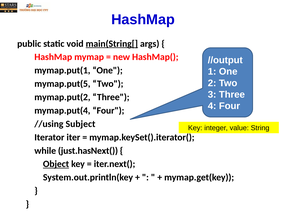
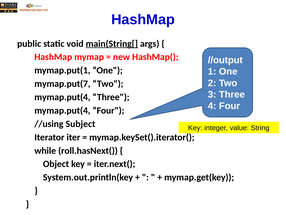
mymap.put(5: mymap.put(5 -> mymap.put(7 (62, 84)
mymap.put(2: mymap.put(2 -> mymap.put(4 (62, 97)
just.hasNext(: just.hasNext( -> roll.hasNext( (88, 150)
Object underline: present -> none (56, 164)
